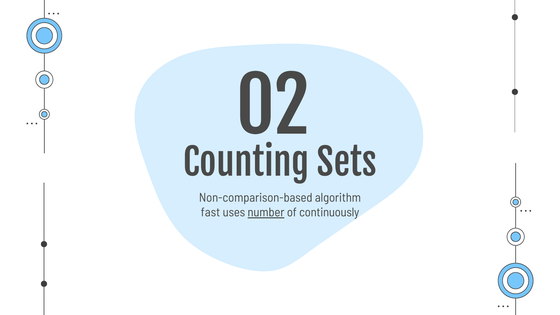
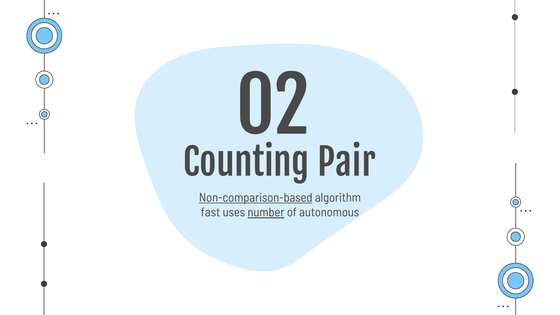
Sets: Sets -> Pair (347, 164)
Non-comparison-based underline: none -> present (256, 198)
continuously: continuously -> autonomous (329, 213)
